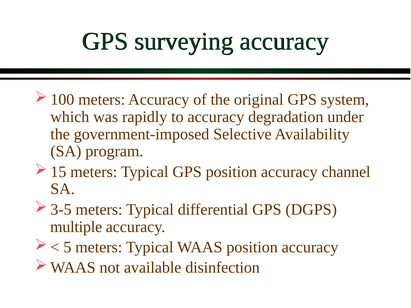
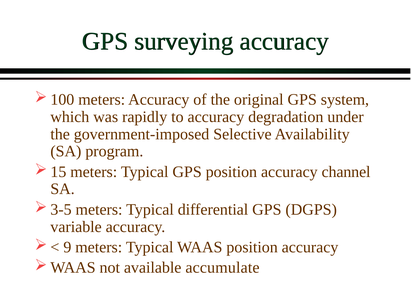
multiple: multiple -> variable (76, 227)
5: 5 -> 9 (67, 247)
disinfection: disinfection -> accumulate (222, 268)
